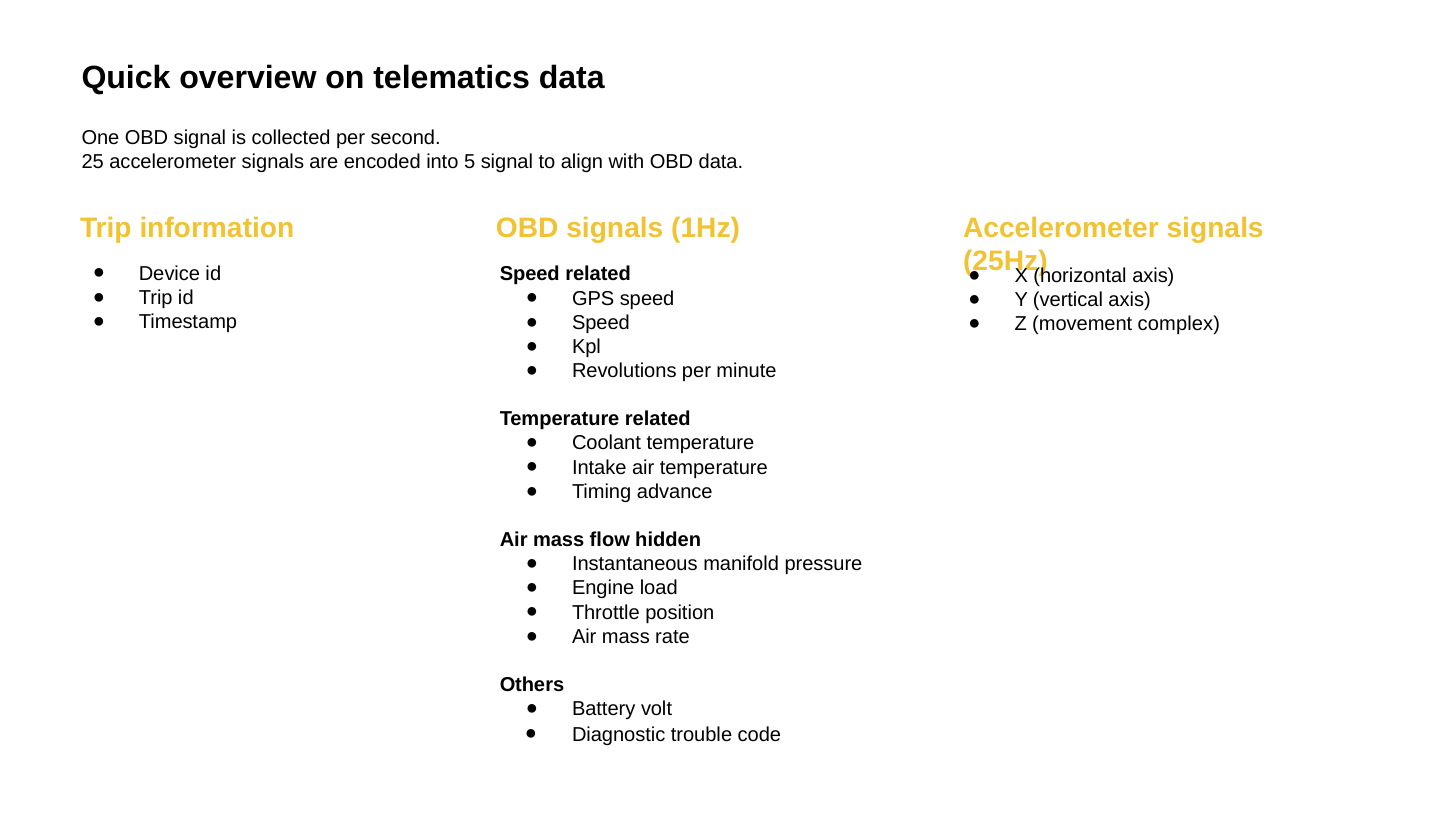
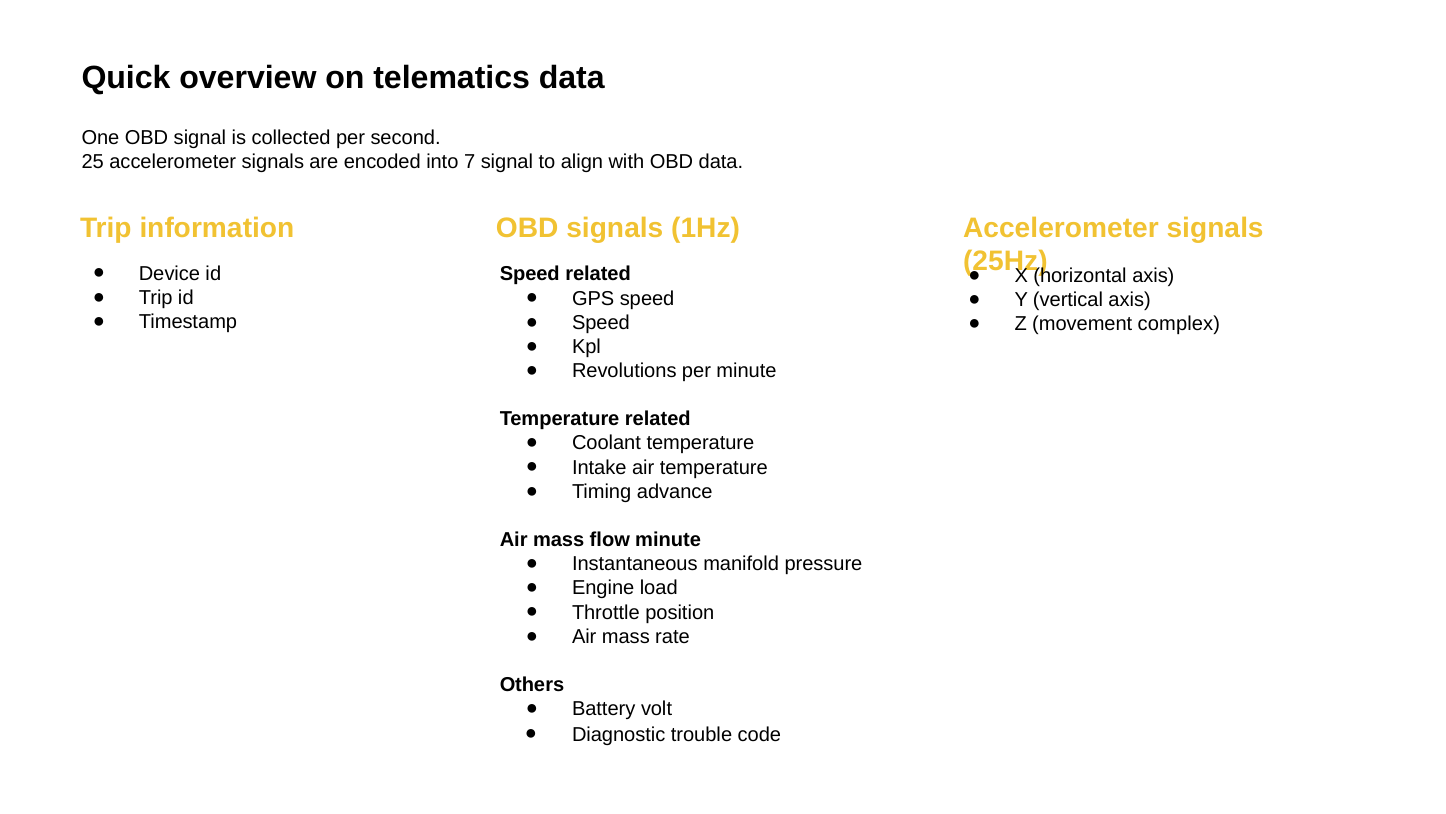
5: 5 -> 7 (470, 162)
flow hidden: hidden -> minute (668, 540)
